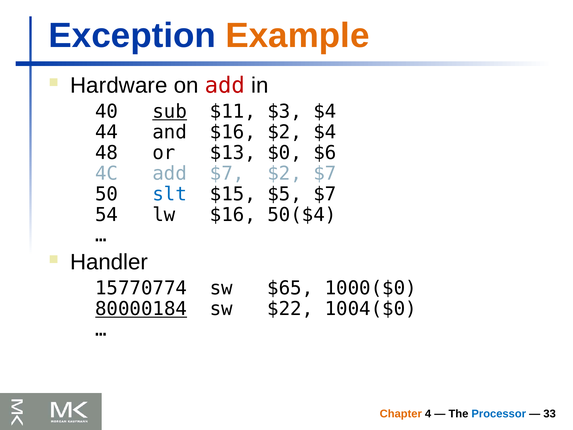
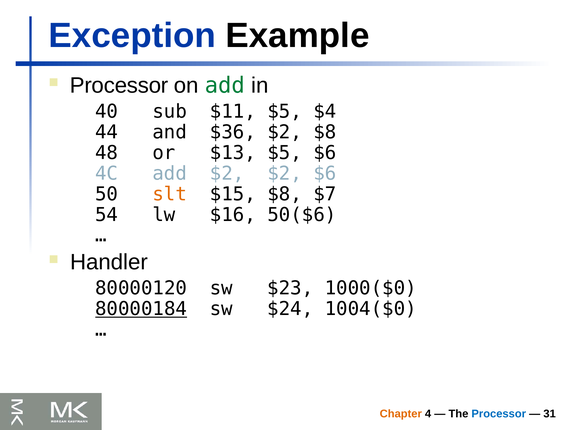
Example colour: orange -> black (297, 35)
Hardware: Hardware -> Processor (119, 85)
add colour: red -> green (225, 85)
sub underline: present -> none (170, 111)
$11 $3: $3 -> $5 (285, 111)
and $16: $16 -> $36 (233, 132)
$2 $4: $4 -> $8 (325, 132)
$13 $0: $0 -> $5 (285, 153)
add $7: $7 -> $2 (227, 173)
$2 $7: $7 -> $6 (325, 173)
slt colour: blue -> orange (170, 194)
$15 $5: $5 -> $8 (285, 194)
50($4: 50($4 -> 50($6 (302, 215)
15770774: 15770774 -> 80000120 (141, 288)
$65: $65 -> $23 (290, 288)
$22: $22 -> $24 (290, 309)
33: 33 -> 31 (550, 414)
